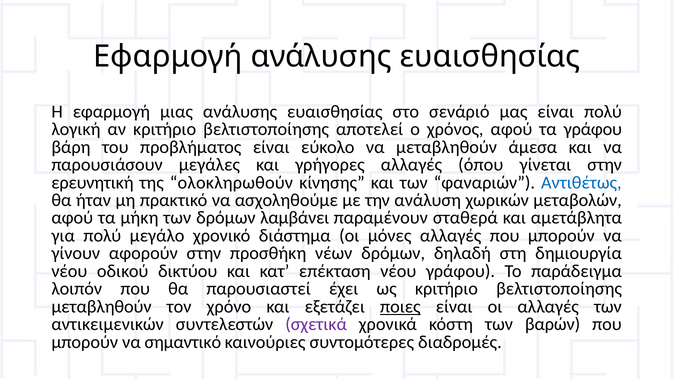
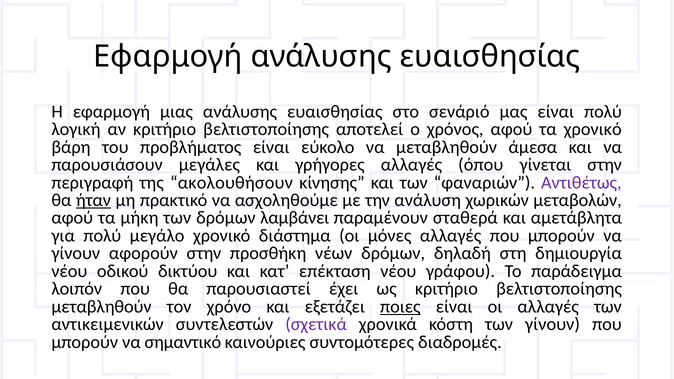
τα γράφου: γράφου -> χρονικό (593, 129)
ερευνητική: ερευνητική -> περιγραφή (92, 183)
ολοκληρωθούν: ολοκληρωθούν -> ακολουθήσουν (231, 183)
Αντιθέτως colour: blue -> purple (581, 183)
ήταν underline: none -> present (93, 200)
των βαρών: βαρών -> γίνουν (552, 324)
